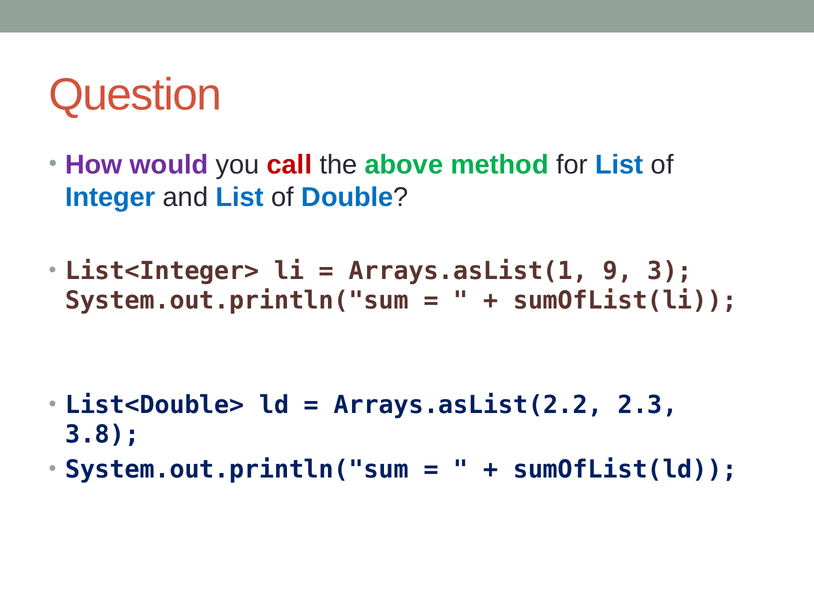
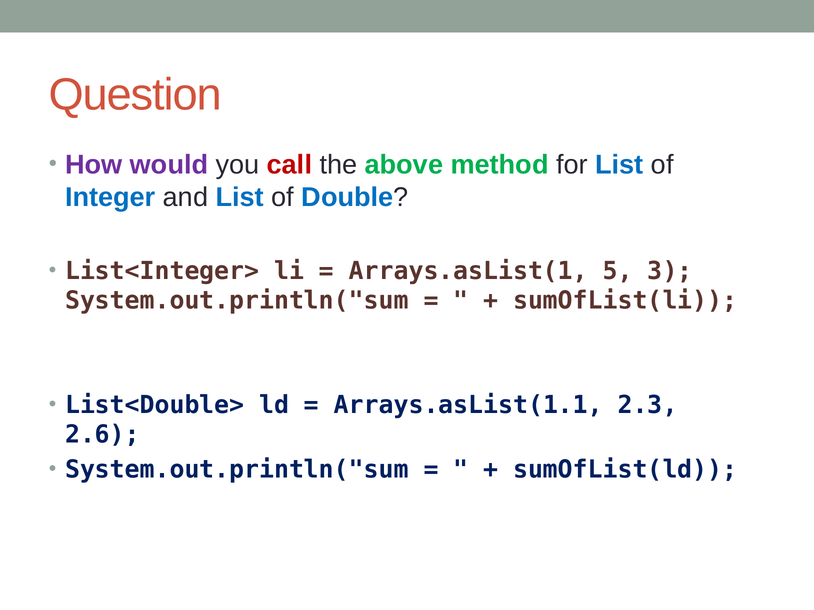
9: 9 -> 5 (618, 271)
Arrays.asList(2.2: Arrays.asList(2.2 -> Arrays.asList(1.1 (468, 405)
3.8: 3.8 -> 2.6 (102, 435)
